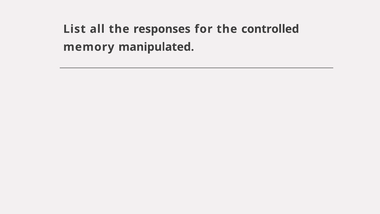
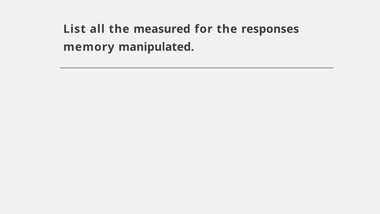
responses: responses -> measured (162, 29)
controlled: controlled -> responses (270, 29)
